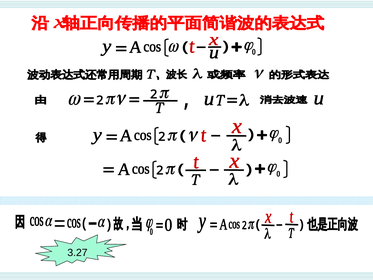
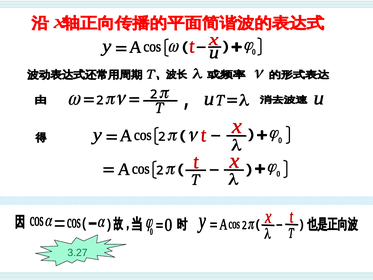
3.27 colour: black -> green (77, 253)
